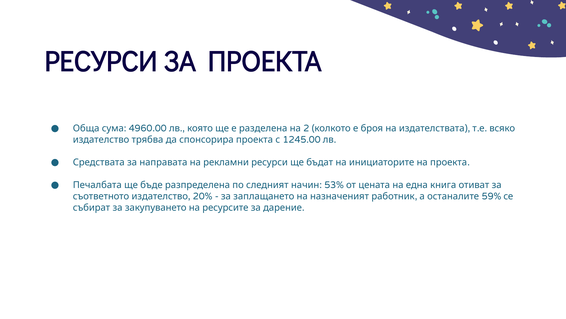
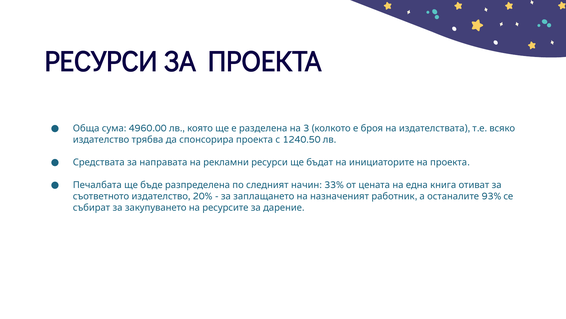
2: 2 -> 3 (306, 128)
1245.00: 1245.00 -> 1240.50 (302, 140)
53%: 53% -> 33% (334, 185)
59%: 59% -> 93% (492, 196)
